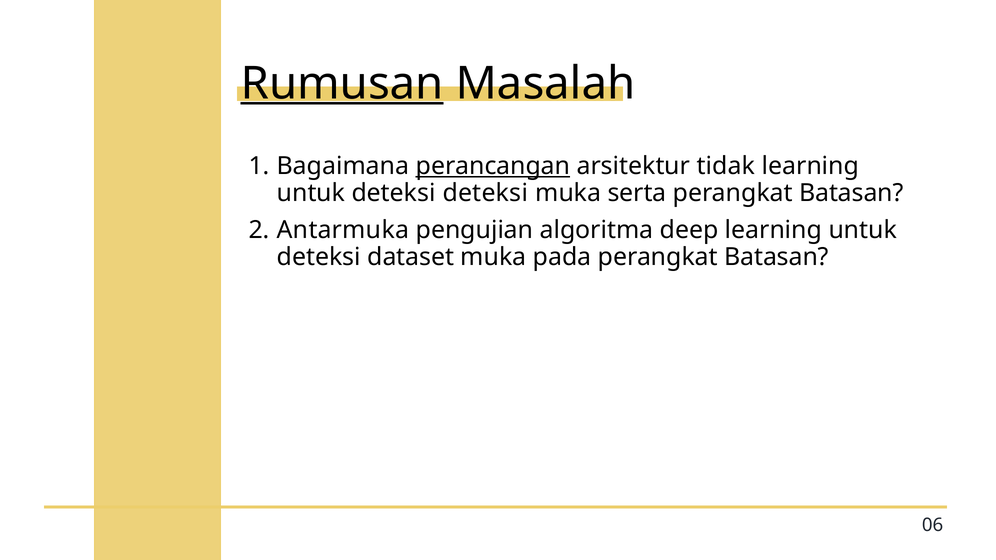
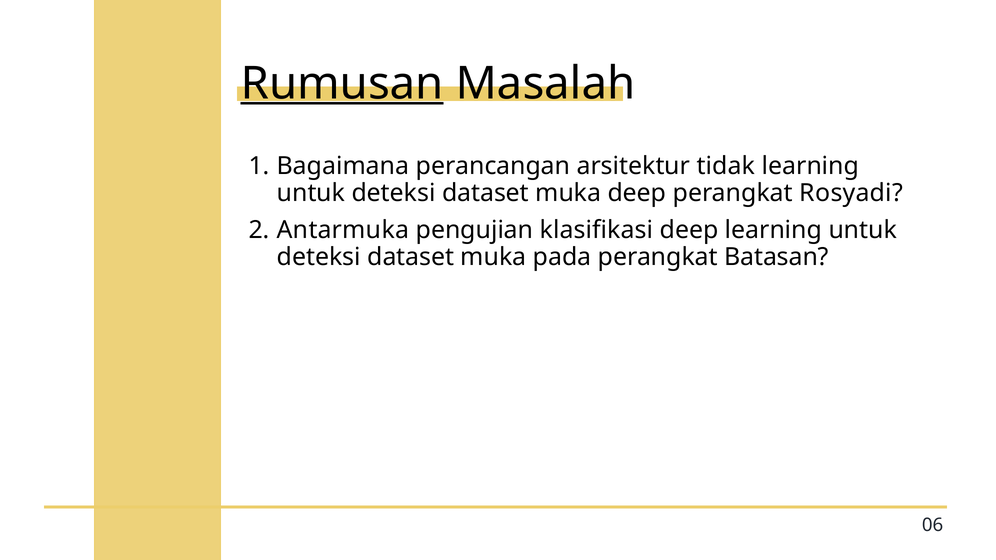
perancangan underline: present -> none (493, 166)
deteksi: deteksi -> dataset (485, 193)
muka serta: serta -> deep (637, 193)
Batasan: Batasan -> Rosyadi (851, 193)
algoritma: algoritma -> klasifikasi (596, 230)
